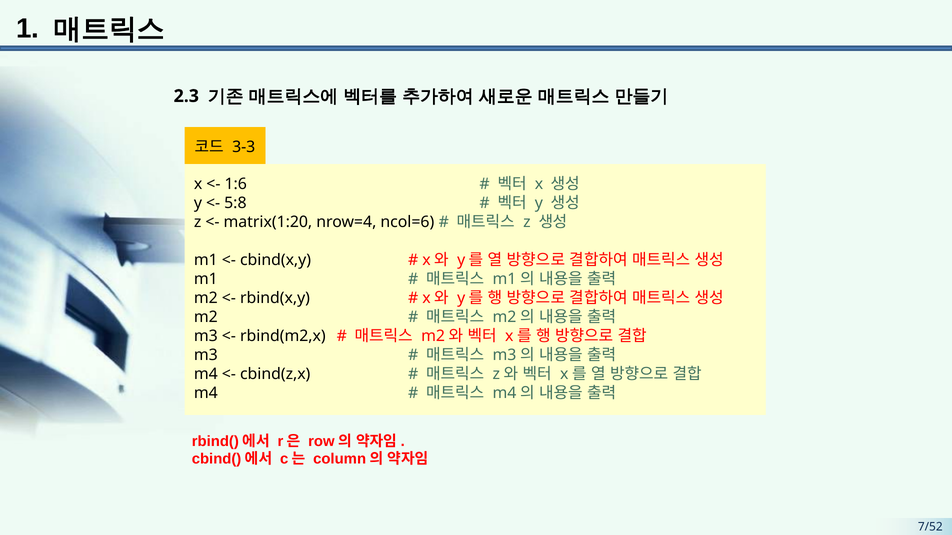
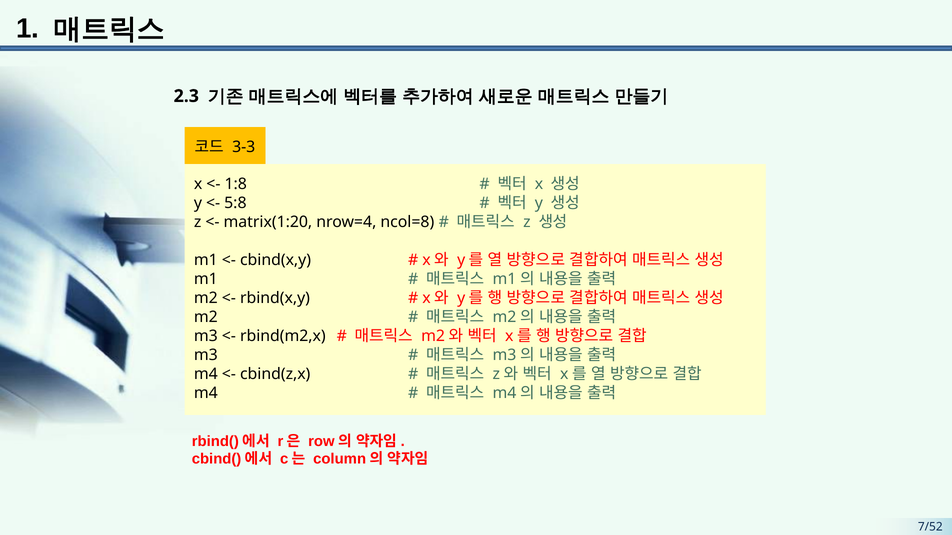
1:6: 1:6 -> 1:8 (236, 184)
ncol=6: ncol=6 -> ncol=8 (407, 222)
